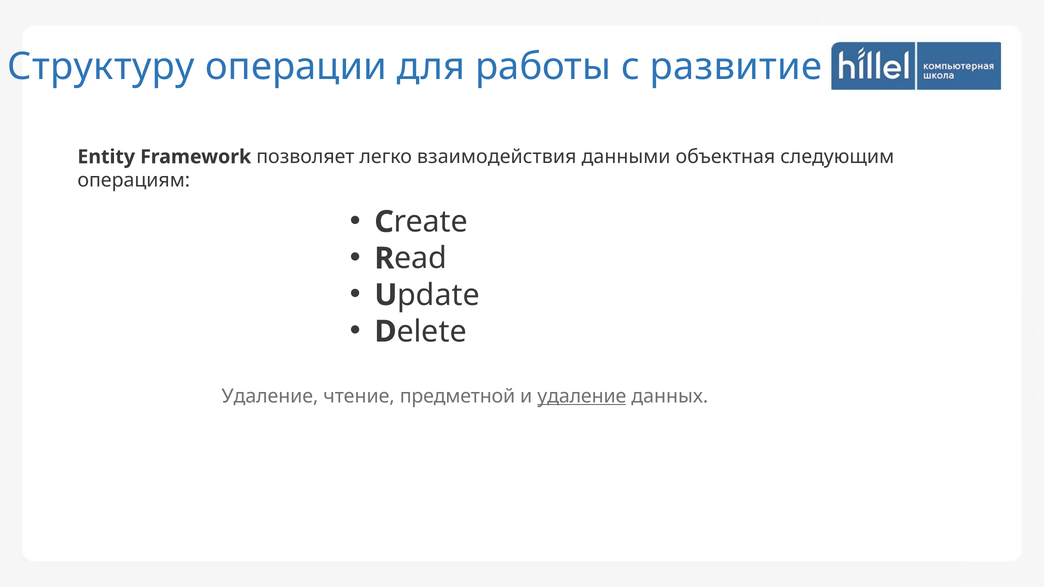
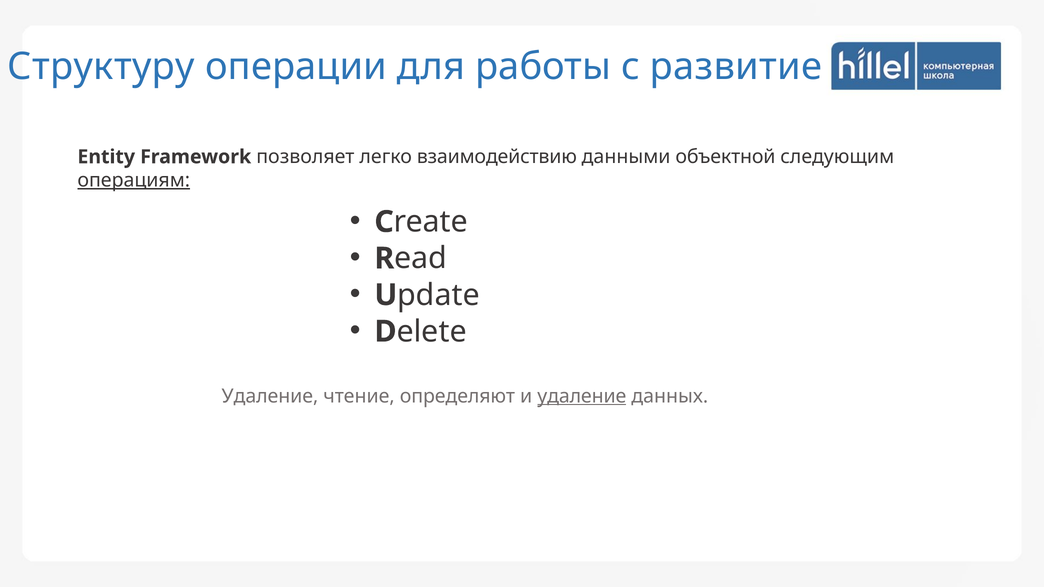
взаимодействия: взаимодействия -> взаимодействию (497, 157)
объектная: объектная -> объектной (725, 157)
операциям underline: none -> present (134, 180)
предметной: предметной -> определяют (457, 396)
